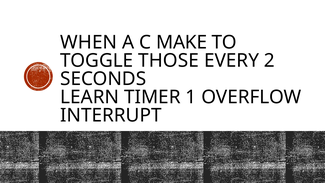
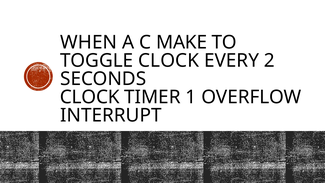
TOGGLE THOSE: THOSE -> CLOCK (169, 61)
LEARN: LEARN -> CLOCK (90, 97)
